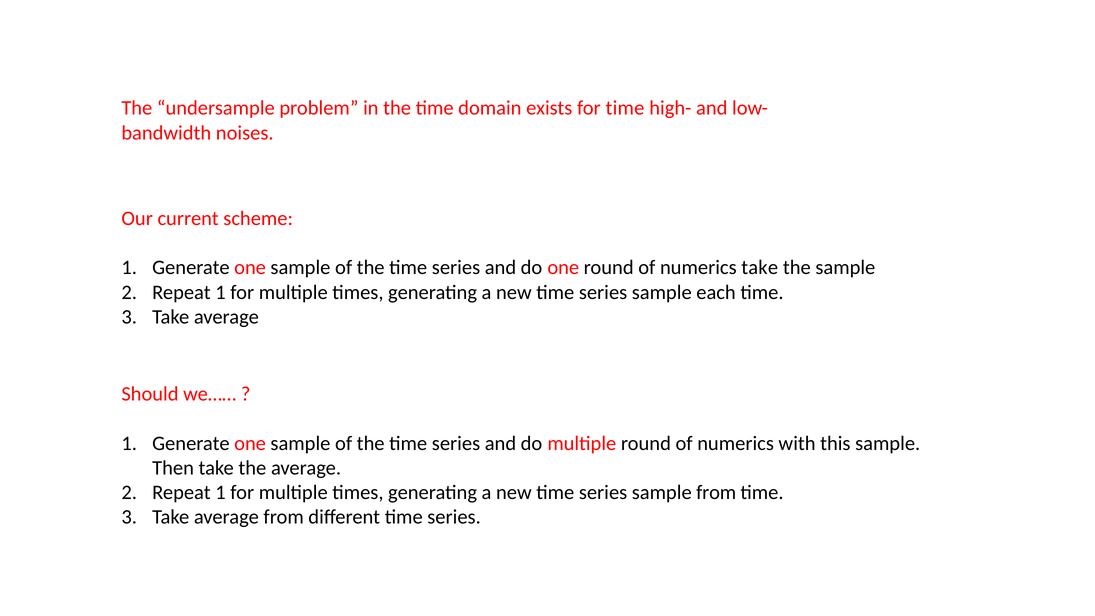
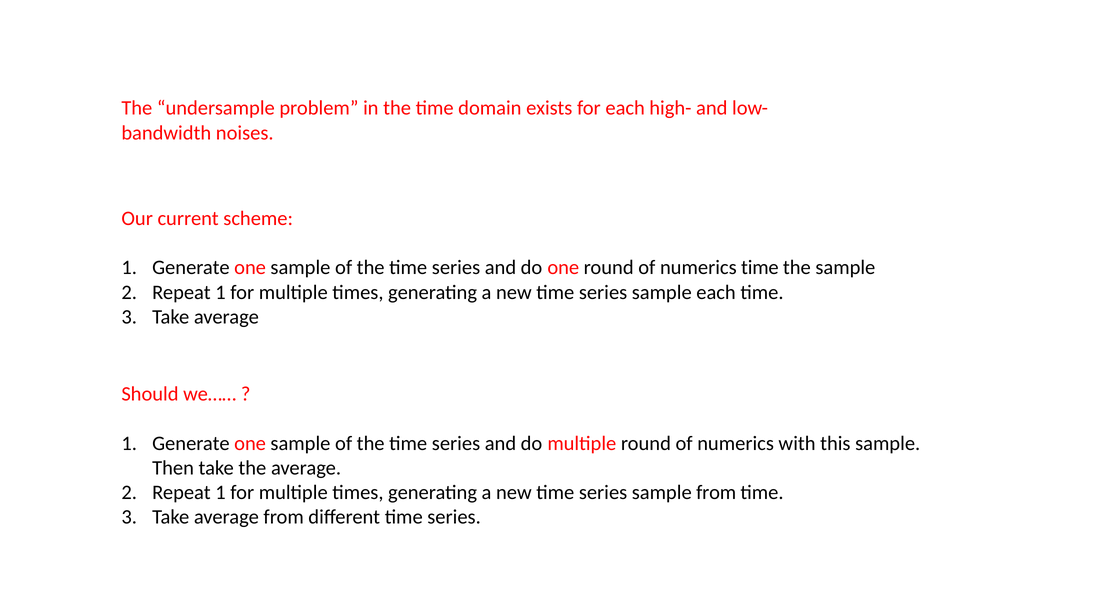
for time: time -> each (625, 108)
numerics take: take -> time (760, 268)
